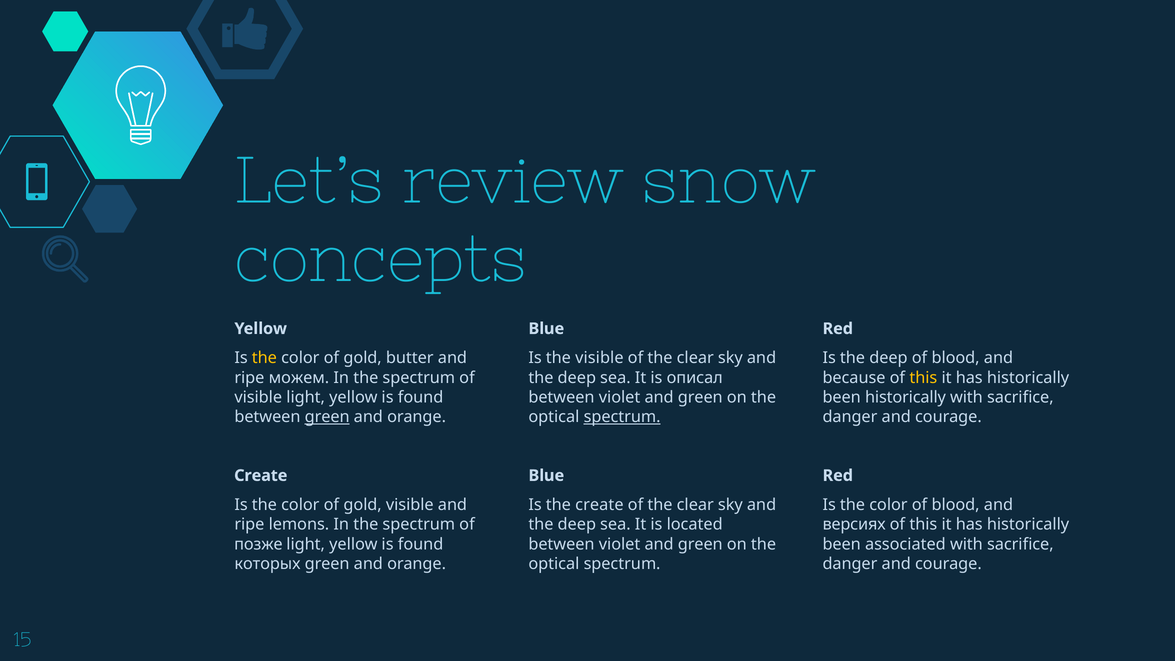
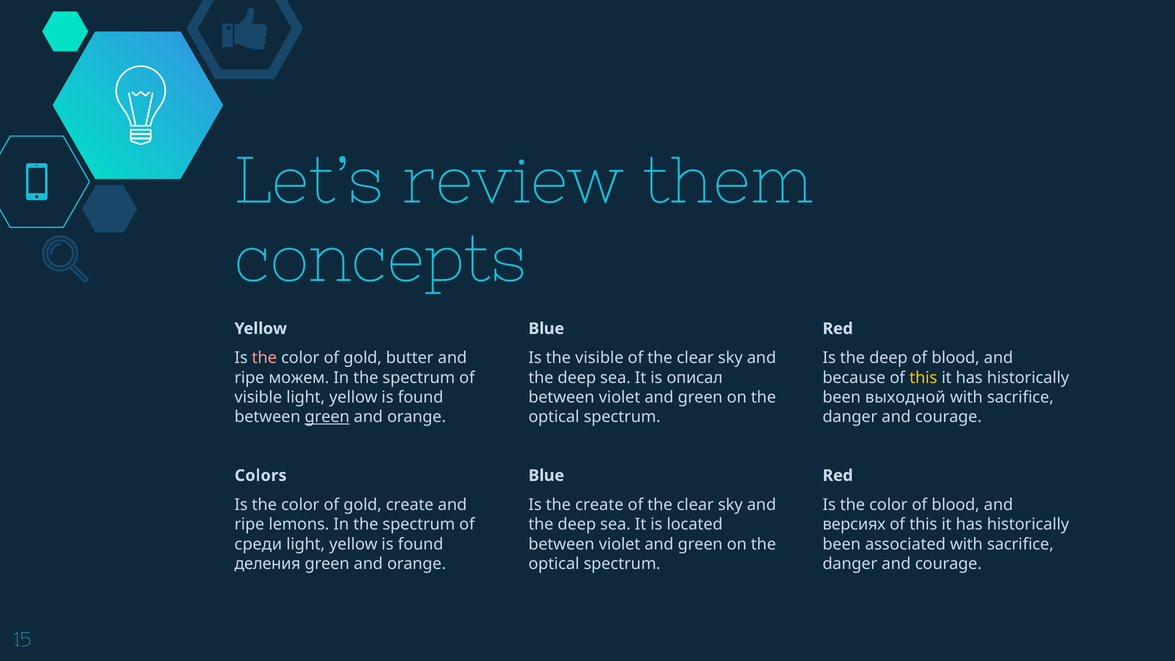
snow: snow -> them (728, 181)
the colour: yellow -> pink (264, 358)
been historically: historically -> выходной (905, 397)
spectrum underline: present -> none (622, 417)
Create: Create -> Colors (261, 476)
gold visible: visible -> create (410, 505)
позже: позже -> среди (258, 544)
которых: которых -> деления (268, 564)
